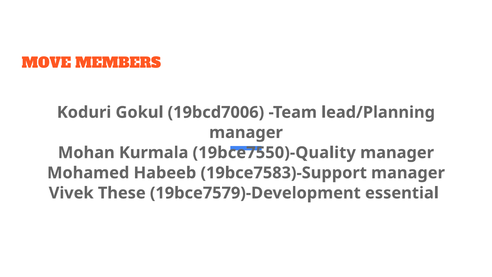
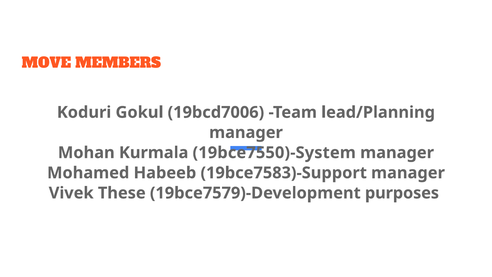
19bce7550)-Quality: 19bce7550)-Quality -> 19bce7550)-System (274, 153)
essential: essential -> purposes (402, 193)
